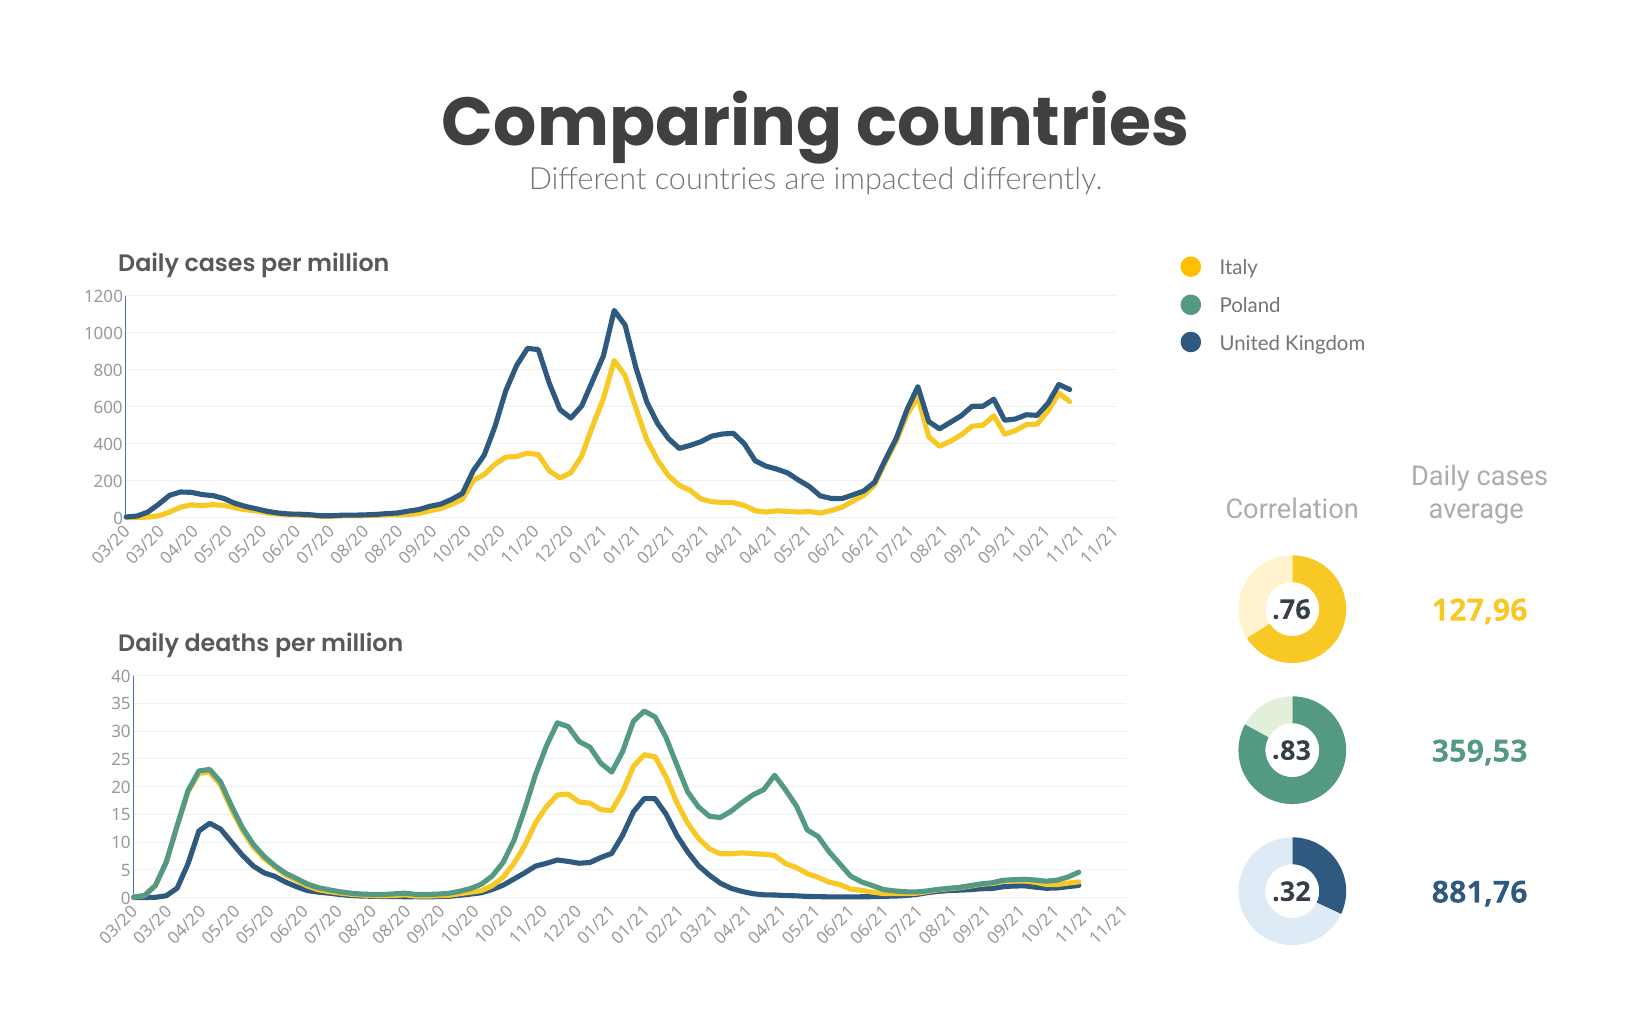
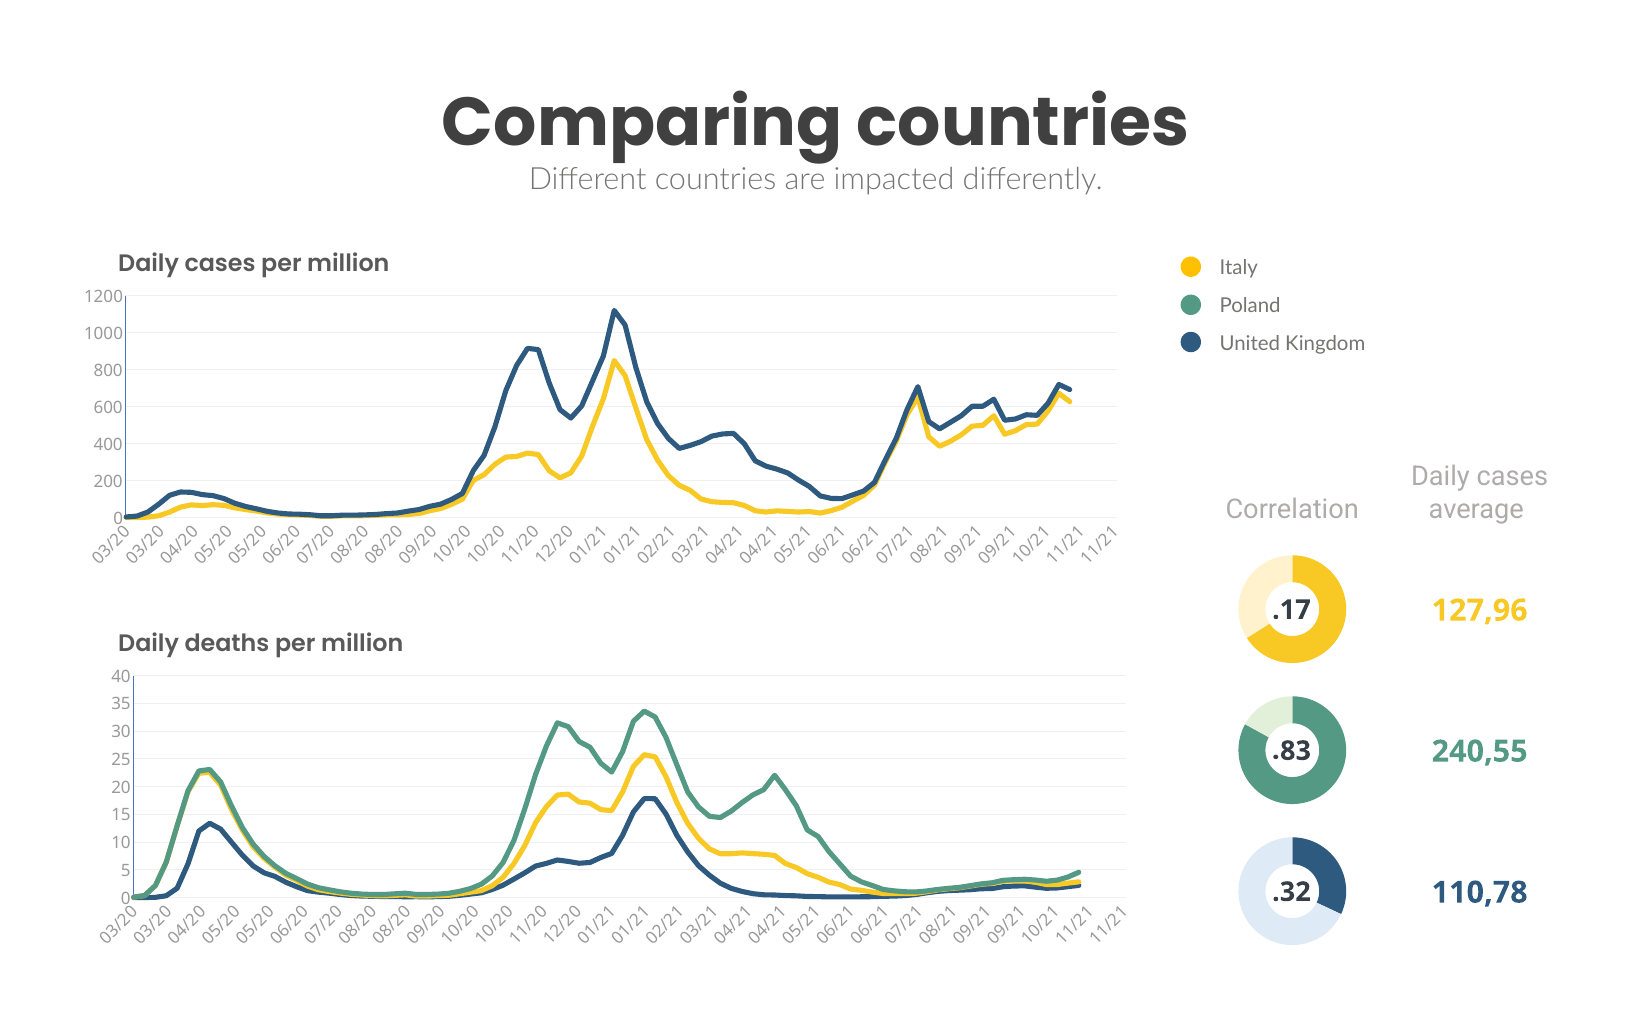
.76: .76 -> .17 (1291, 610)
359,53: 359,53 -> 240,55 (1480, 752)
881,76: 881,76 -> 110,78 (1480, 893)
